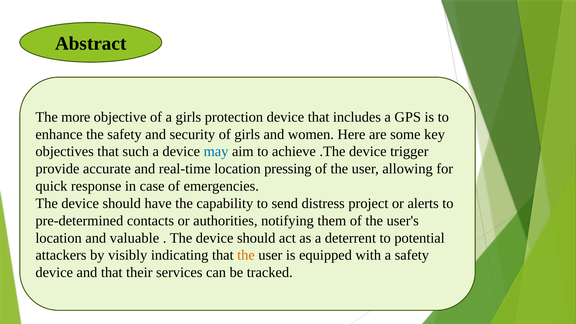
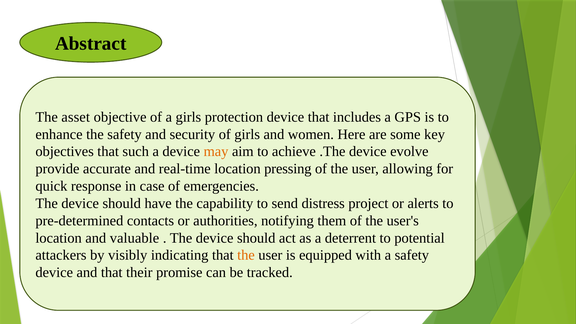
more: more -> asset (76, 117)
may colour: blue -> orange (216, 152)
trigger: trigger -> evolve (409, 152)
services: services -> promise (179, 273)
